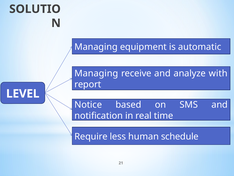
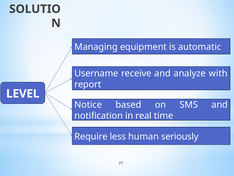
Managing: Managing -> Username (96, 73)
schedule: schedule -> seriously (180, 136)
